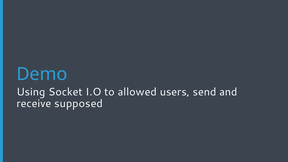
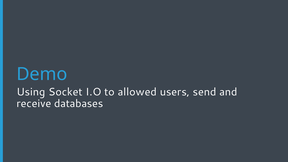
supposed: supposed -> databases (79, 104)
